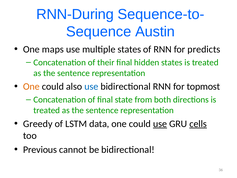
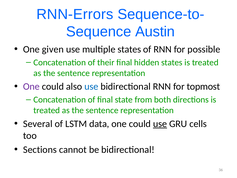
RNN-During: RNN-During -> RNN-Errors (75, 14)
maps: maps -> given (53, 49)
predicts: predicts -> possible (204, 49)
One colour: orange -> purple (31, 86)
Greedy: Greedy -> Several (38, 124)
cells underline: present -> none (198, 124)
Previous: Previous -> Sections (40, 149)
